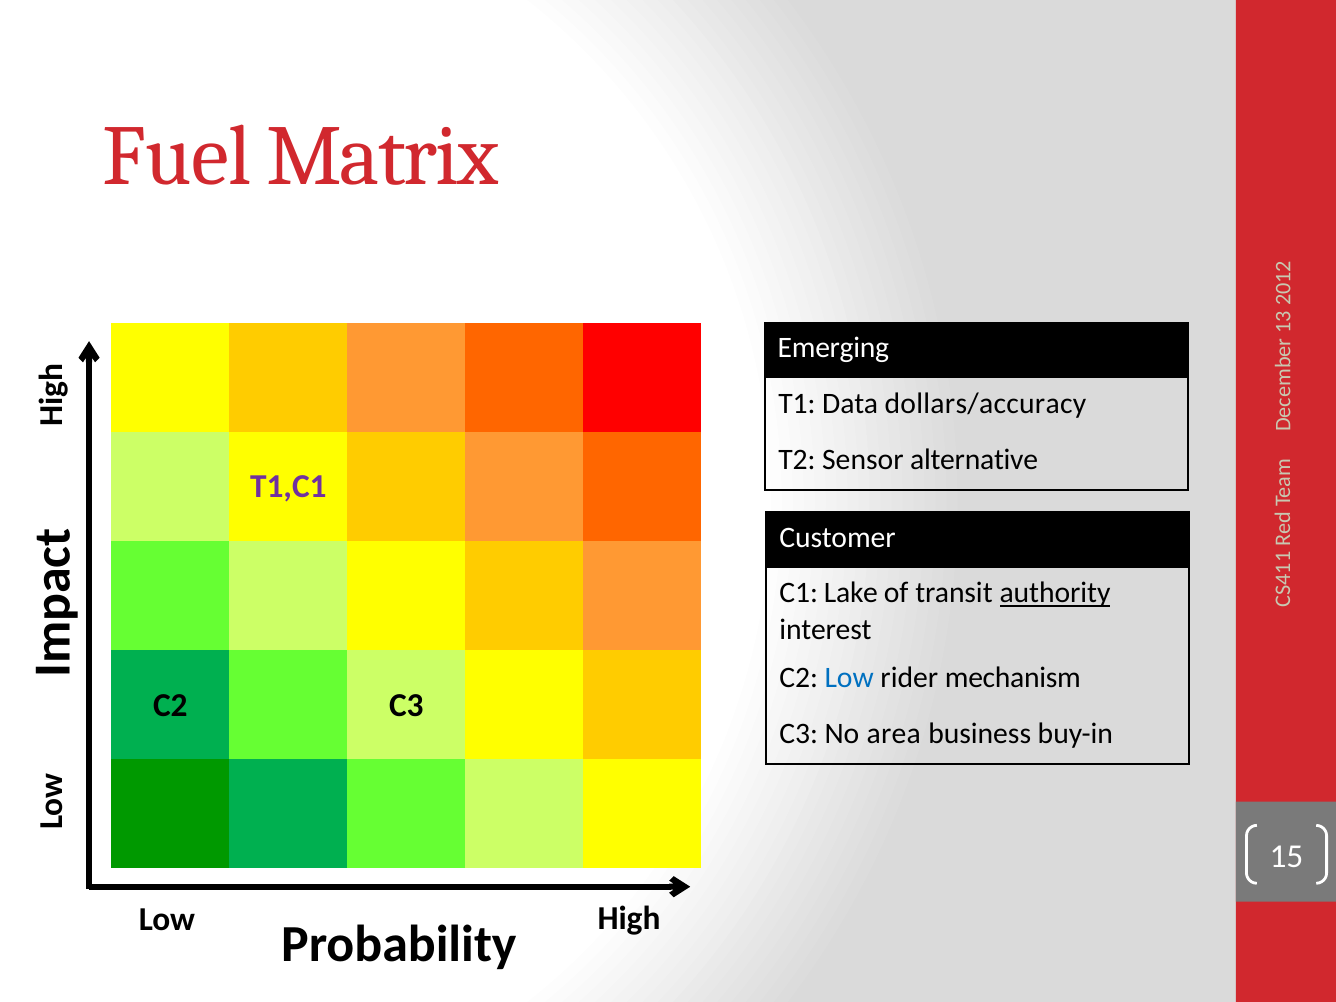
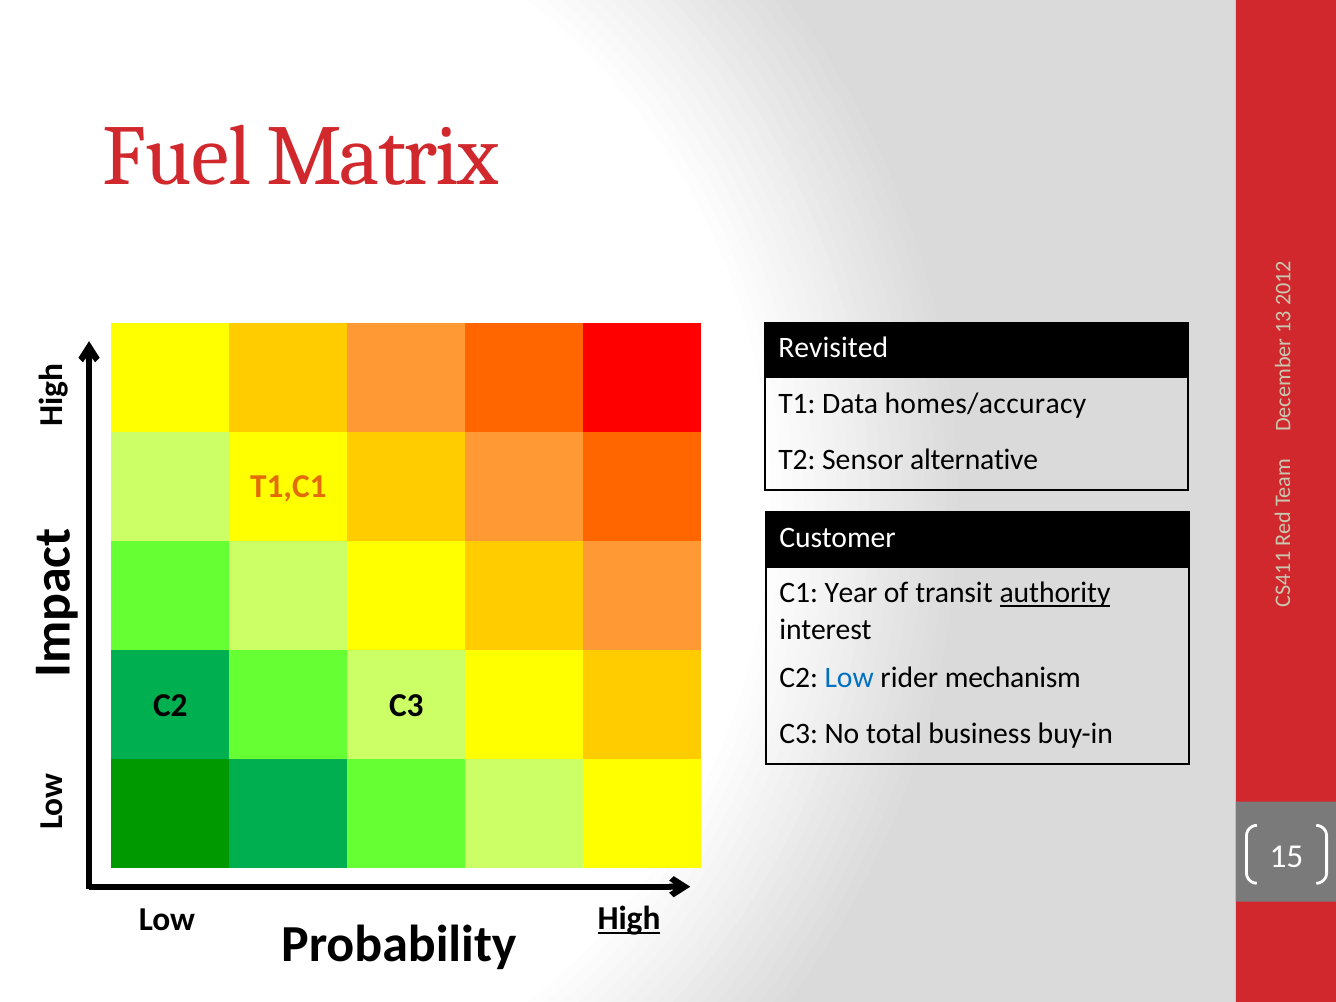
Emerging: Emerging -> Revisited (833, 348)
dollars/accuracy: dollars/accuracy -> homes/accuracy (985, 404)
T1,C1 colour: purple -> orange (288, 487)
Lake: Lake -> Year (851, 593)
area: area -> total (894, 733)
High underline: none -> present (629, 919)
